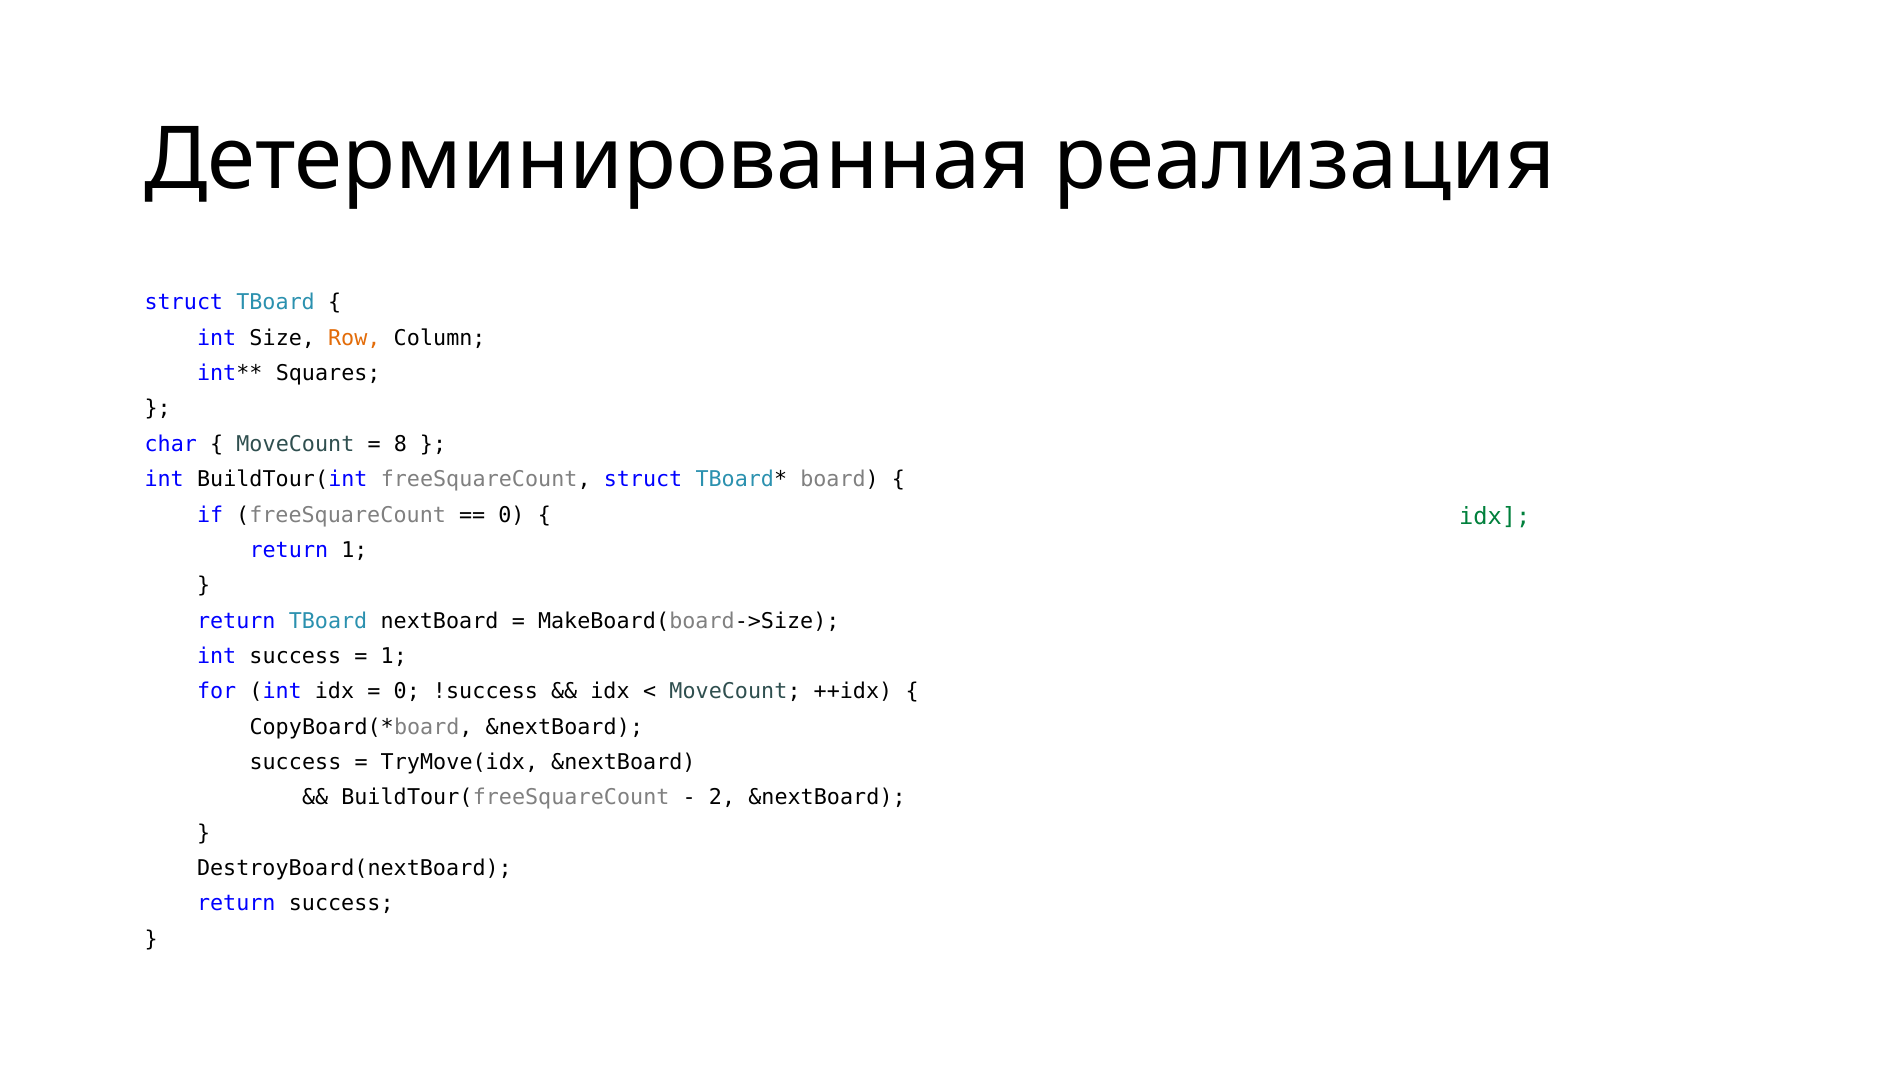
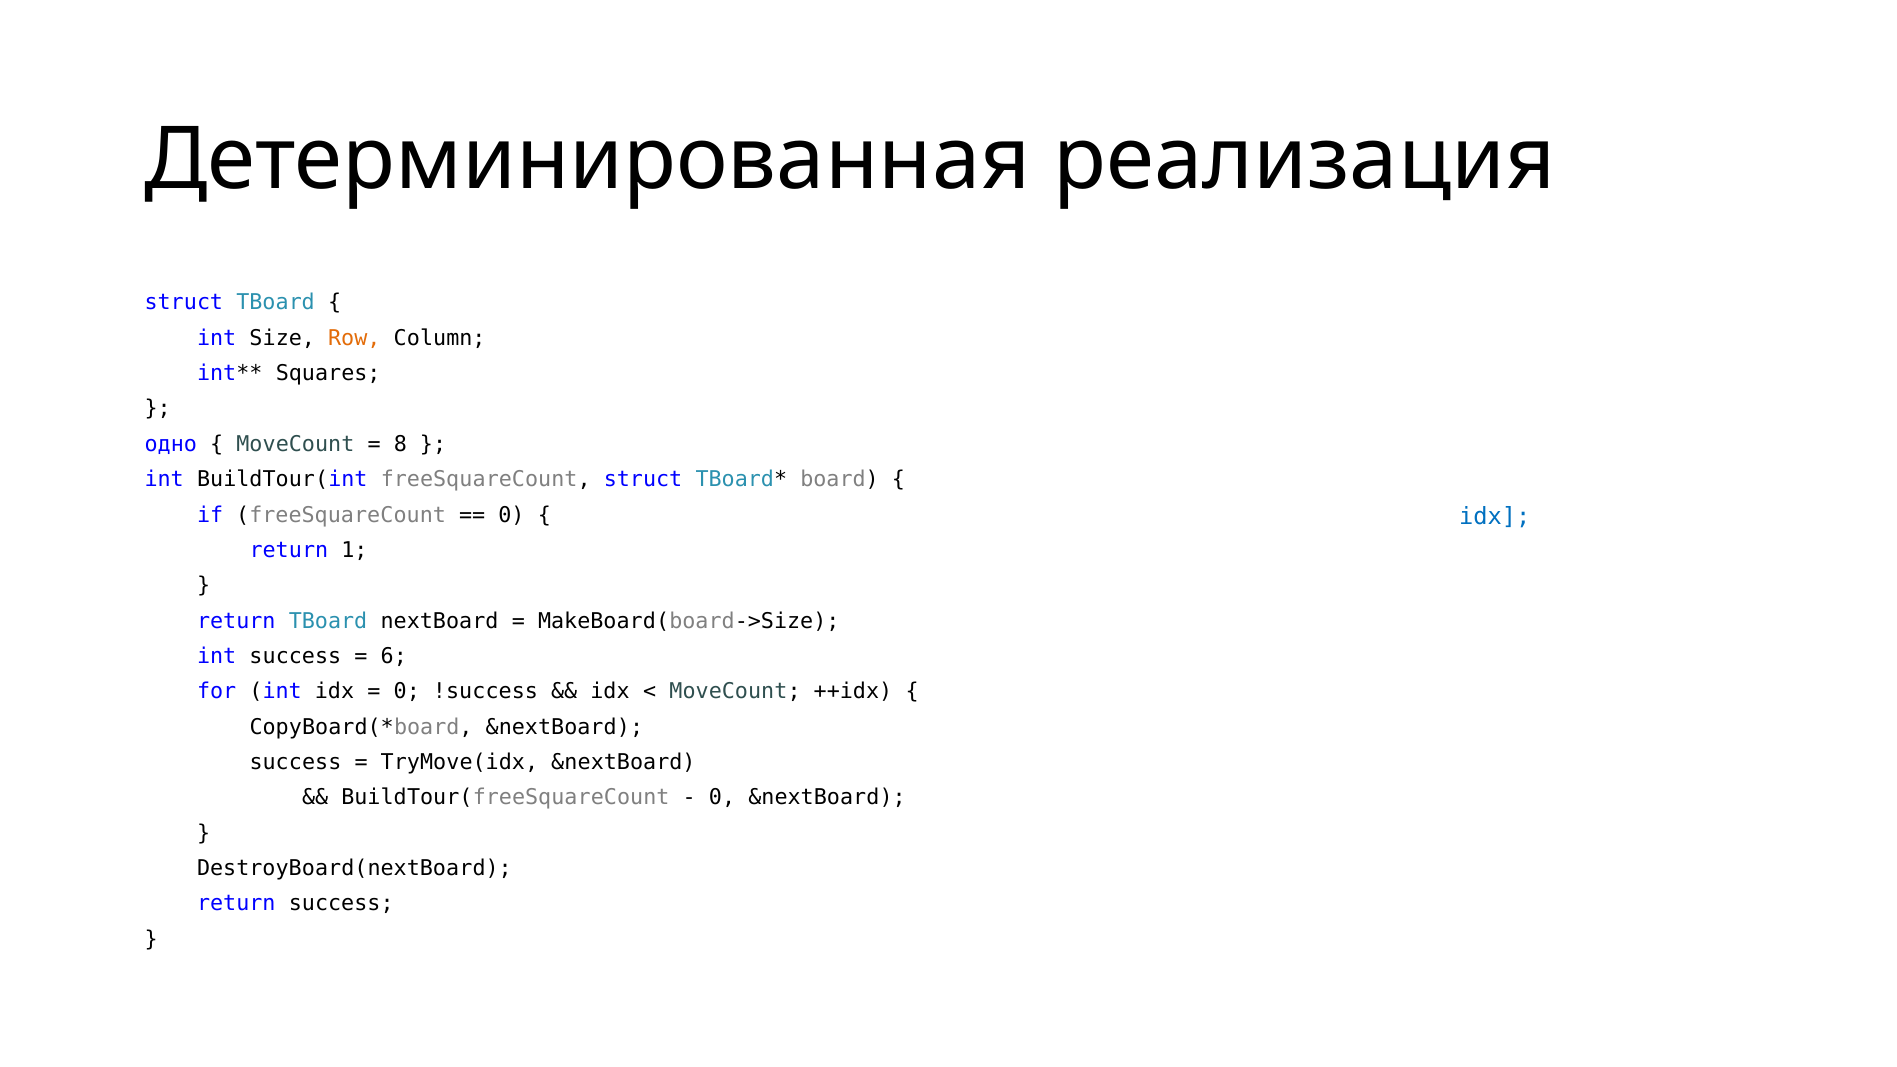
char: char -> одно (171, 444)
idx colour: green -> blue (1495, 517)
1: 1 -> 6 (394, 656)
2: 2 -> 0 (722, 798)
